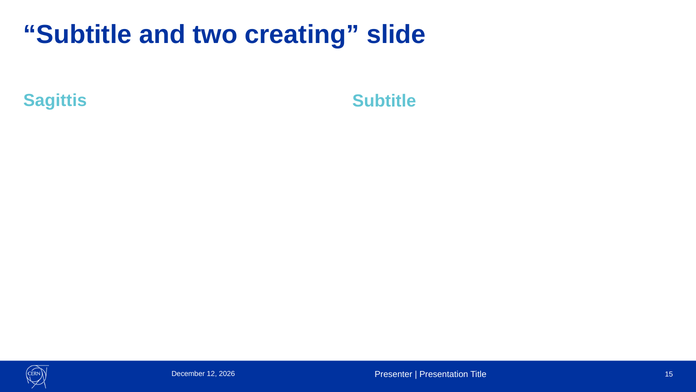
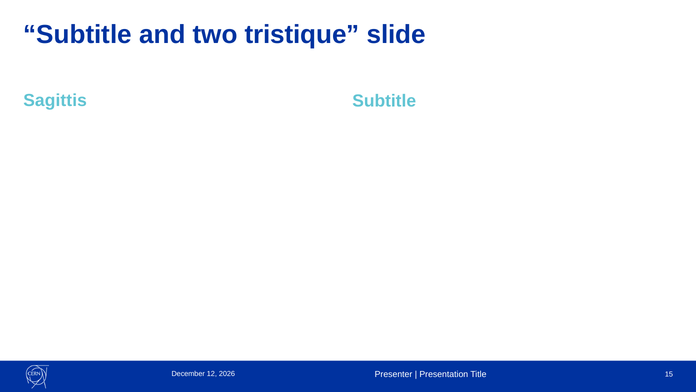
creating: creating -> tristique (302, 35)
